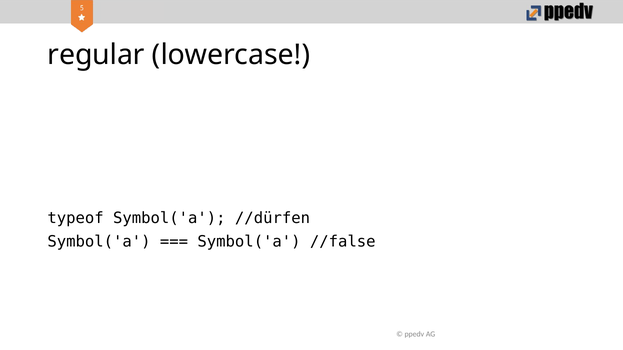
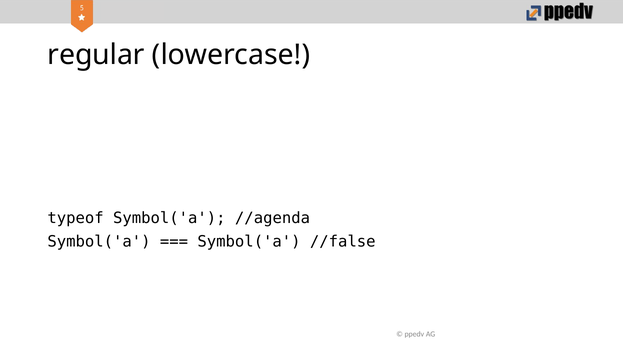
//dürfen: //dürfen -> //agenda (273, 219)
